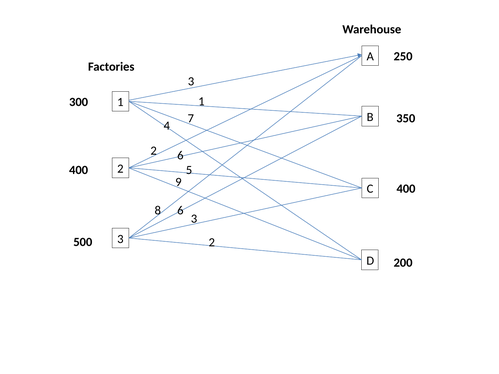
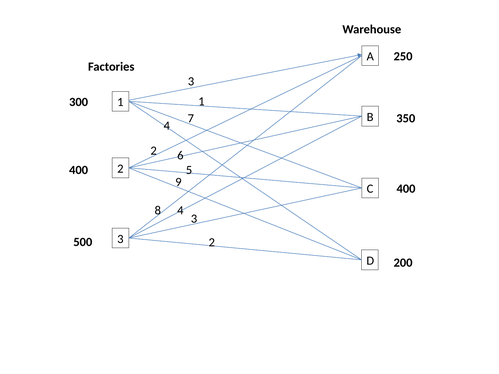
8 6: 6 -> 4 (180, 210)
